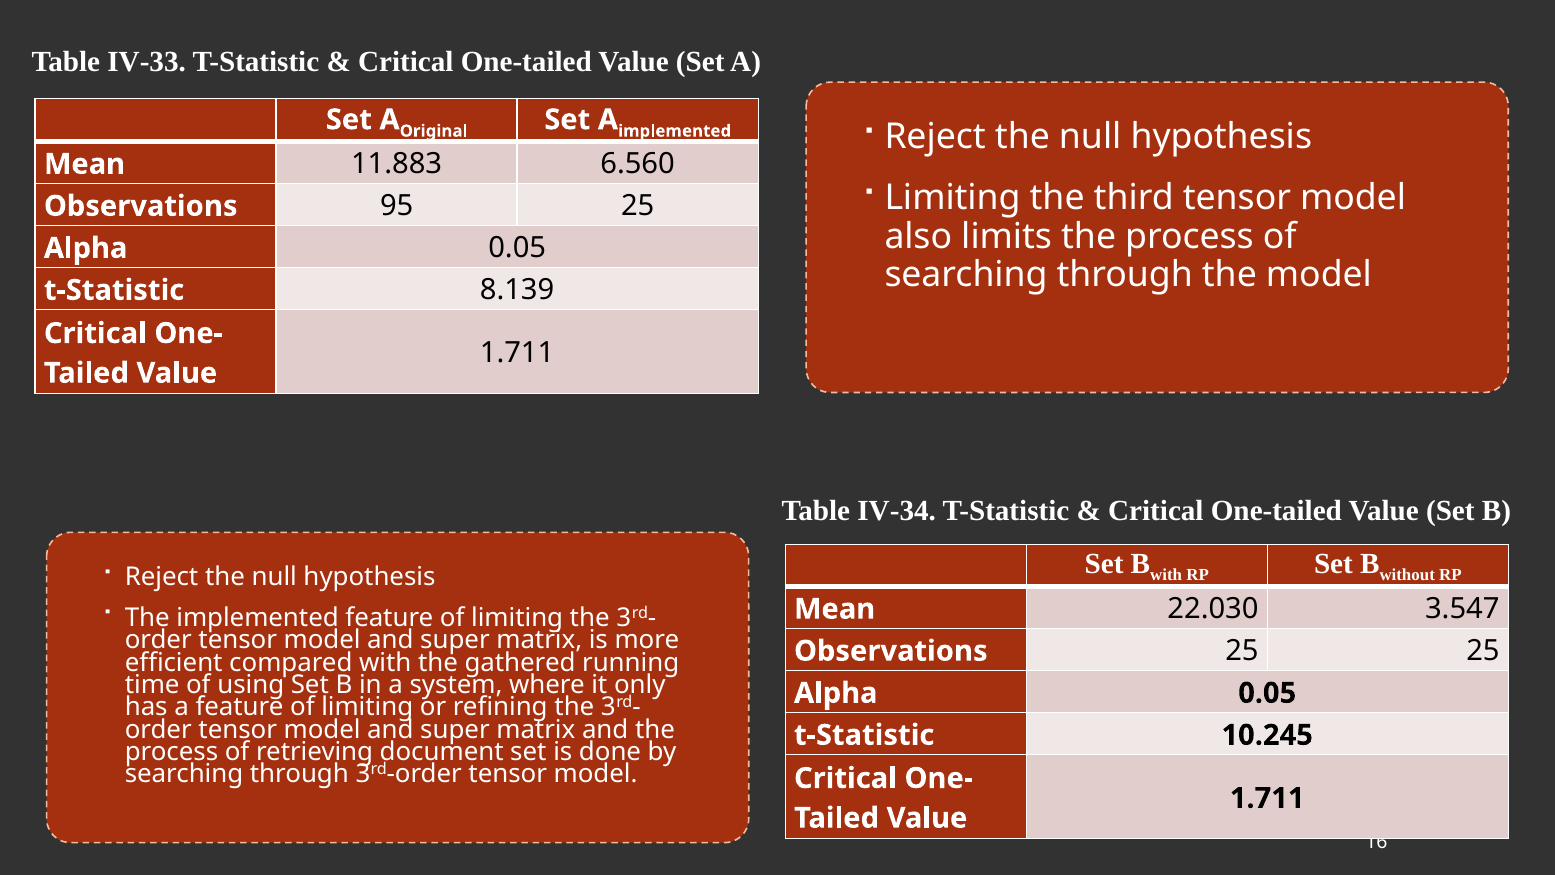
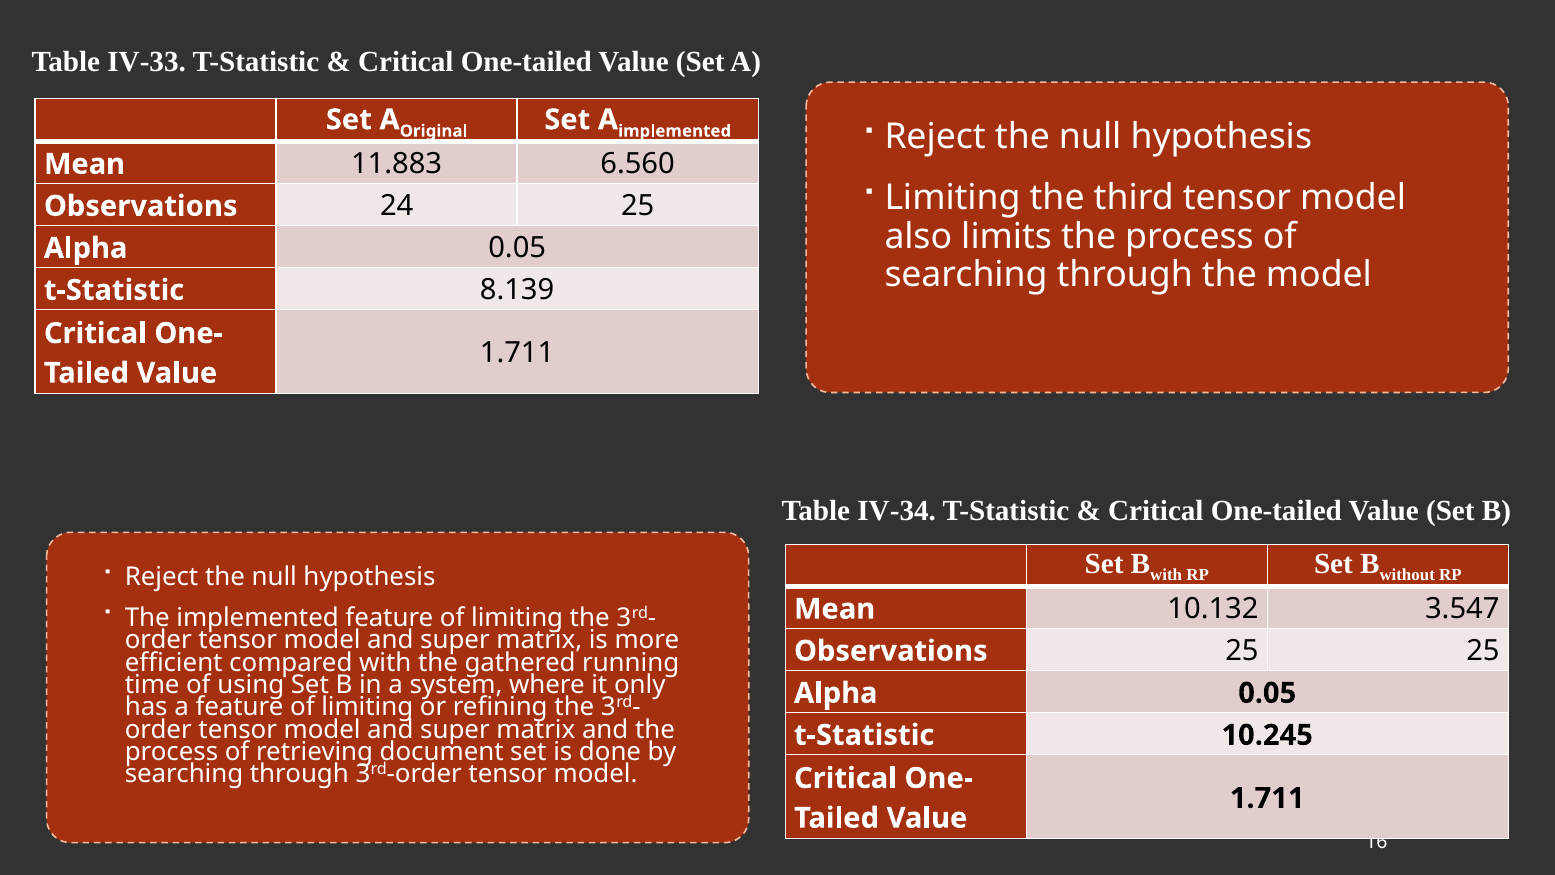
95: 95 -> 24 (397, 206)
22.030: 22.030 -> 10.132 (1213, 609)
